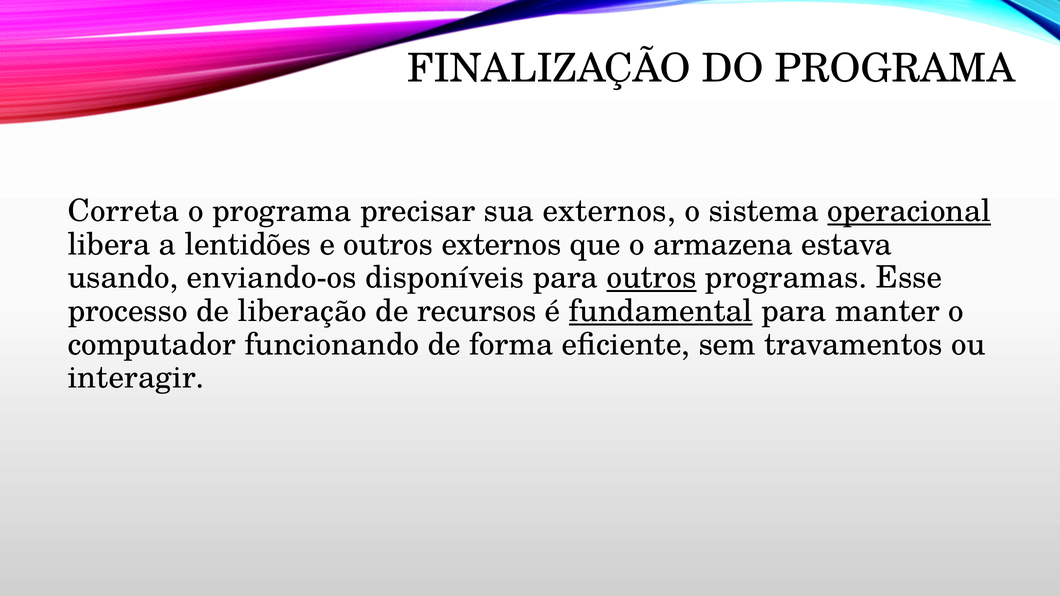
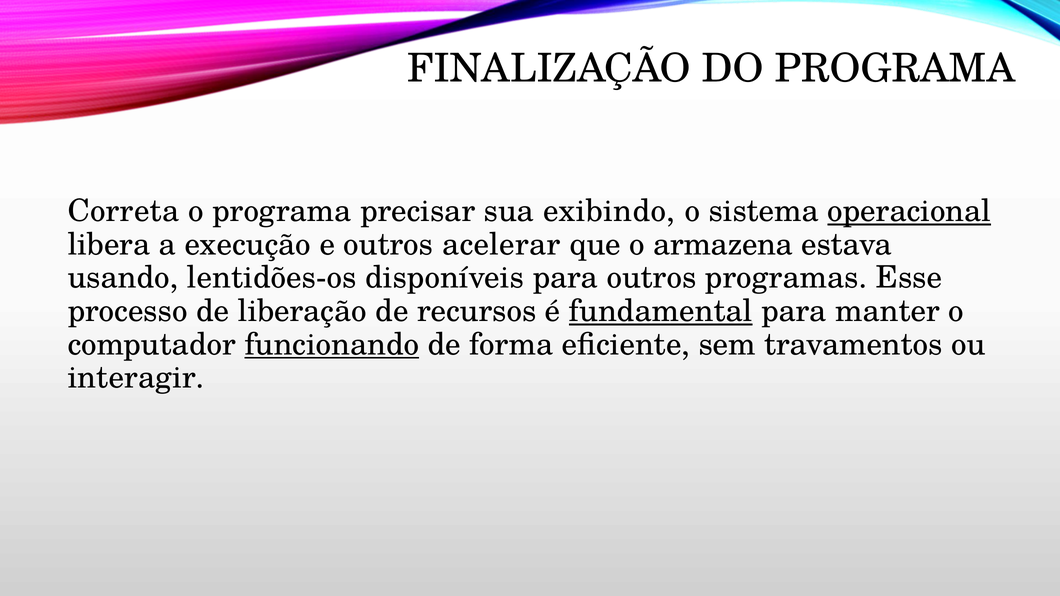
sua externos: externos -> exibindo (609, 211)
lentidões: lentidões -> execução (248, 245)
outros externos: externos -> acelerar (501, 245)
enviando-os: enviando-os -> lentidões-os (272, 278)
outros underline: present -> none (651, 278)
funcionando underline: none -> present (332, 345)
